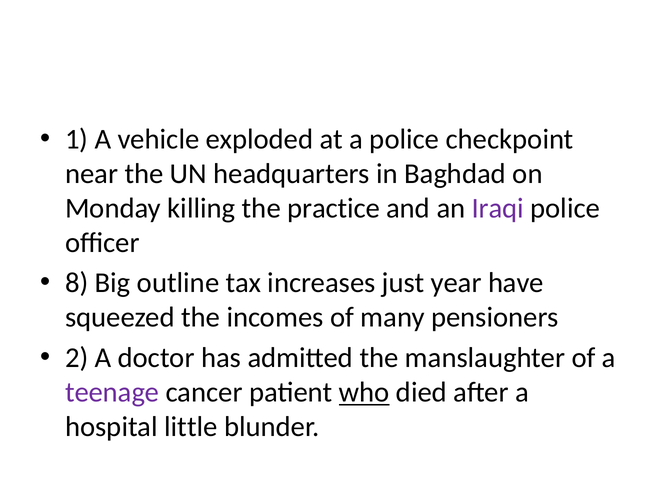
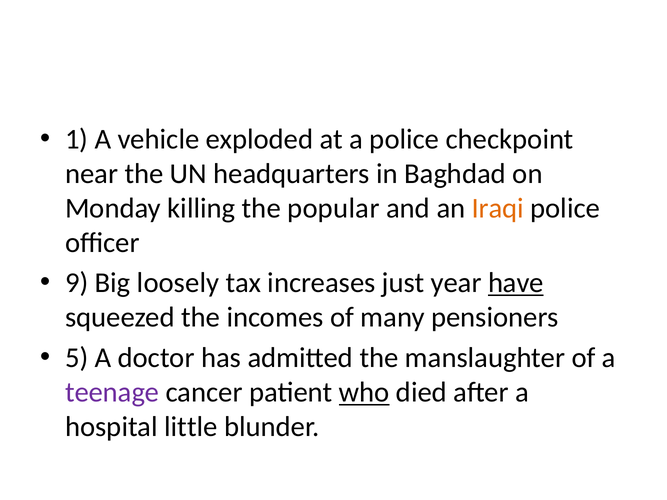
practice: practice -> popular (333, 208)
Iraqi colour: purple -> orange (498, 208)
8: 8 -> 9 (77, 283)
outline: outline -> loosely (178, 283)
have underline: none -> present (516, 283)
2: 2 -> 5 (77, 358)
